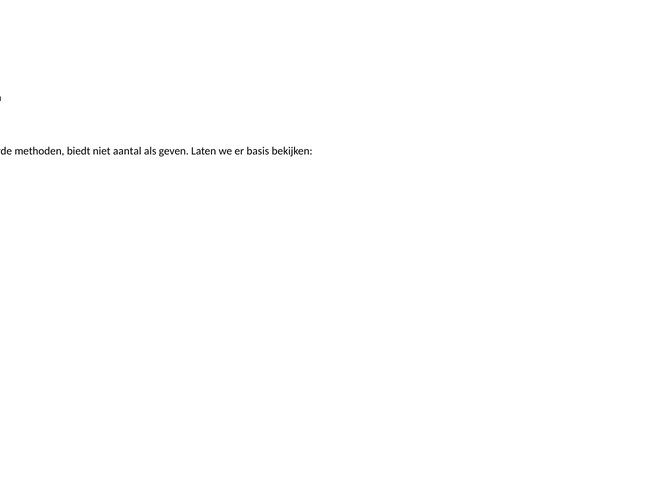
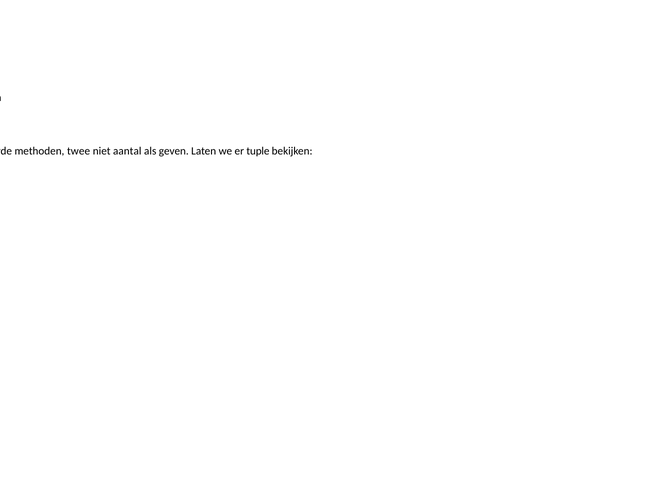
biedt: biedt -> twee (79, 151)
er basis: basis -> tuple (258, 151)
